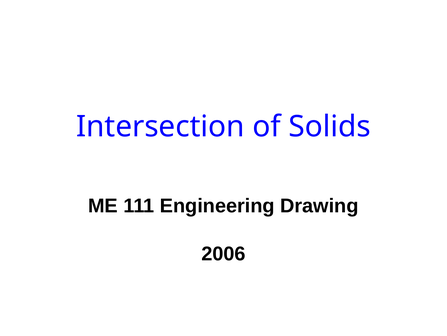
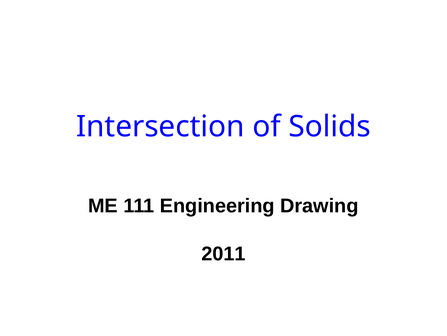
2006: 2006 -> 2011 (224, 253)
